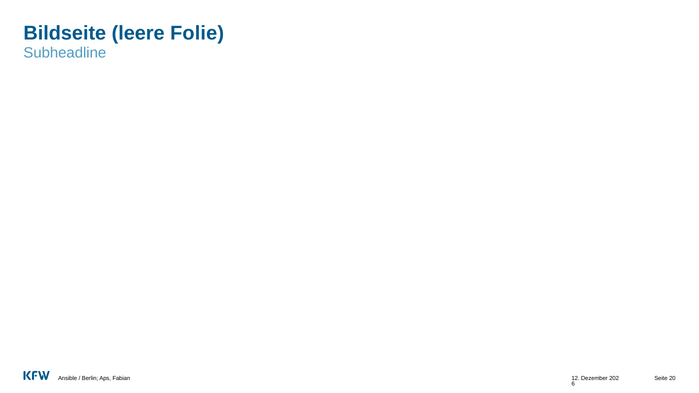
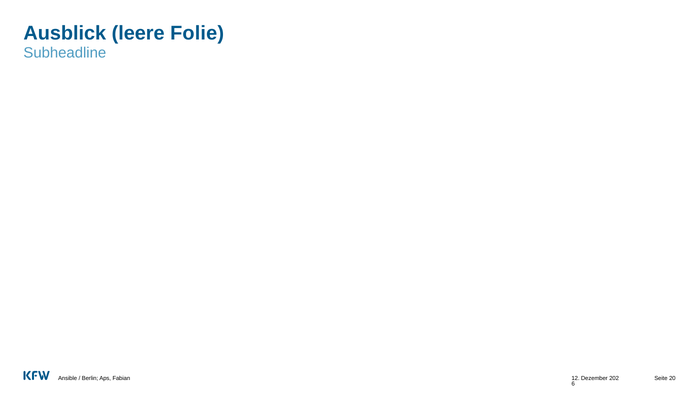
Bildseite: Bildseite -> Ausblick (65, 33)
